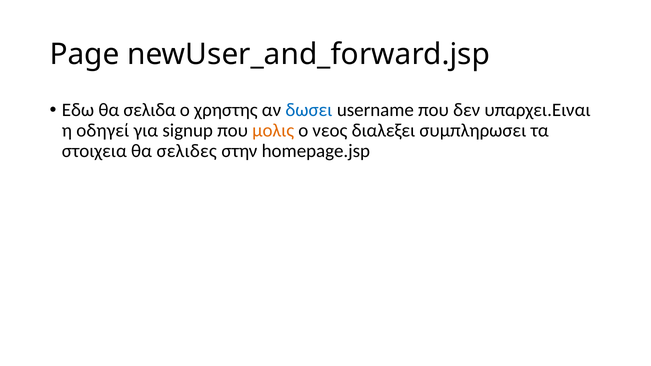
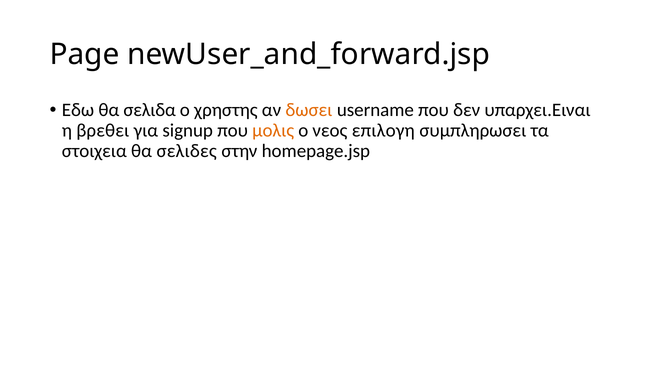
δωσει colour: blue -> orange (309, 110)
οδηγεί: οδηγεί -> βρεθει (103, 131)
διαλεξει: διαλεξει -> επιλογη (383, 131)
